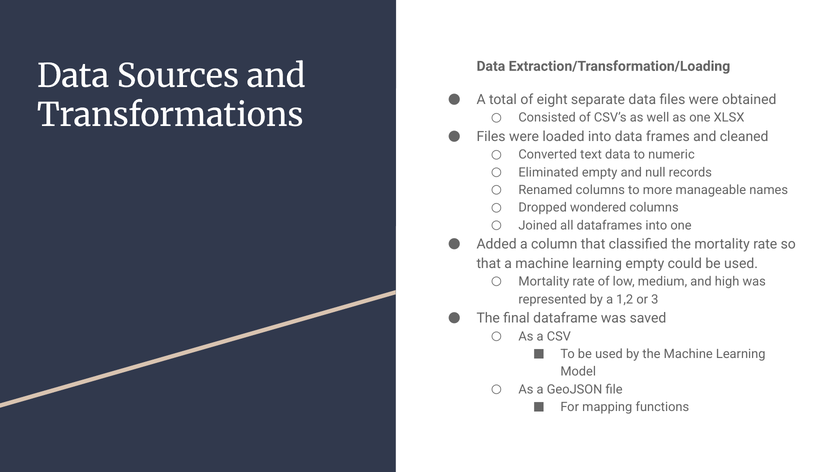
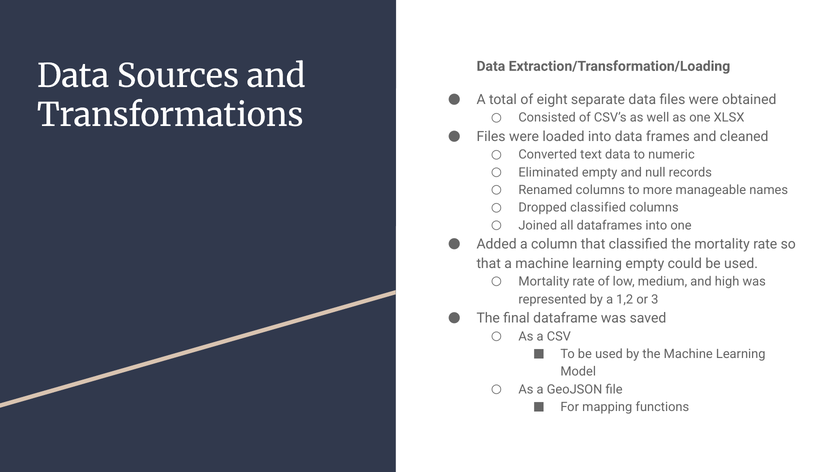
Dropped wondered: wondered -> classified (598, 208)
